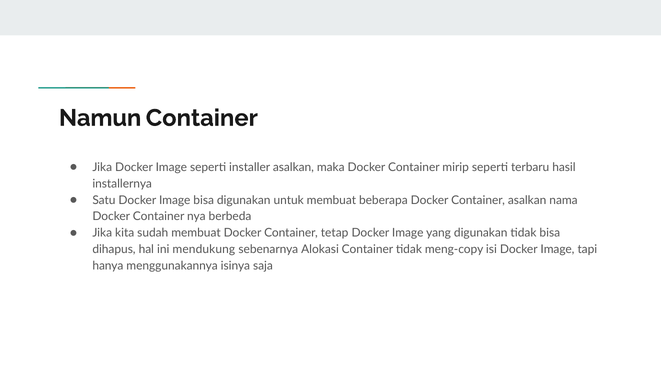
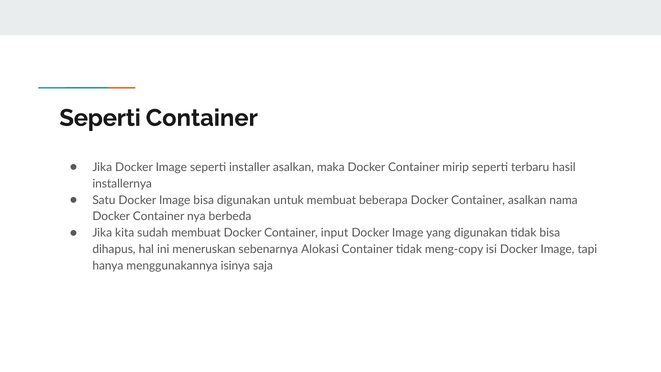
Namun: Namun -> Seperti (100, 118)
tetap: tetap -> input (335, 233)
mendukung: mendukung -> meneruskan (204, 249)
